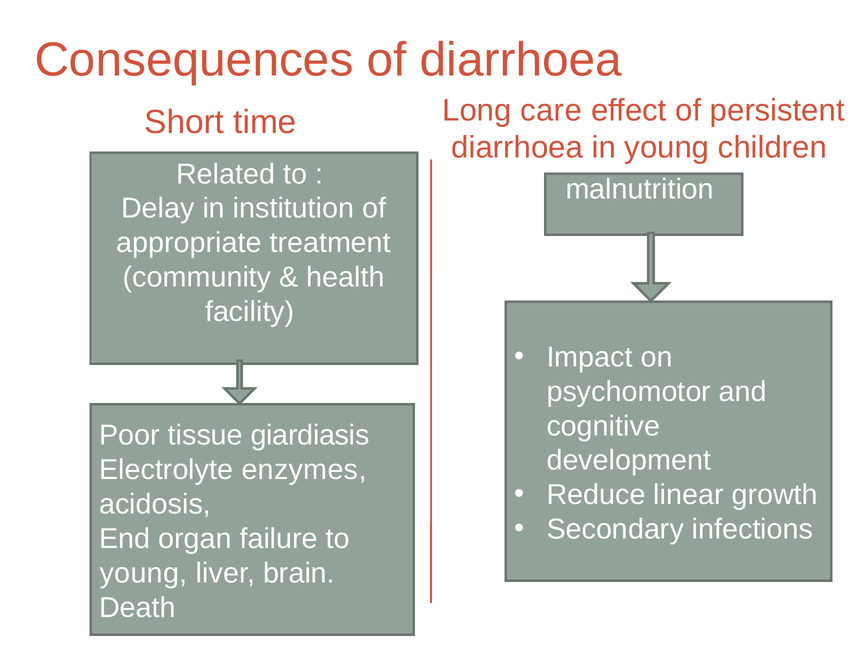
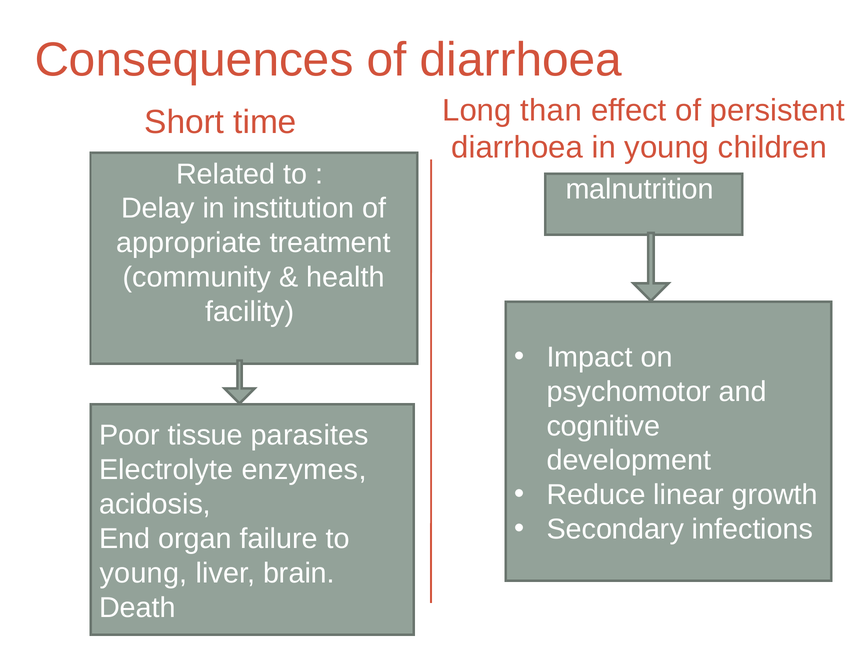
care: care -> than (551, 110)
giardiasis: giardiasis -> parasites (310, 436)
